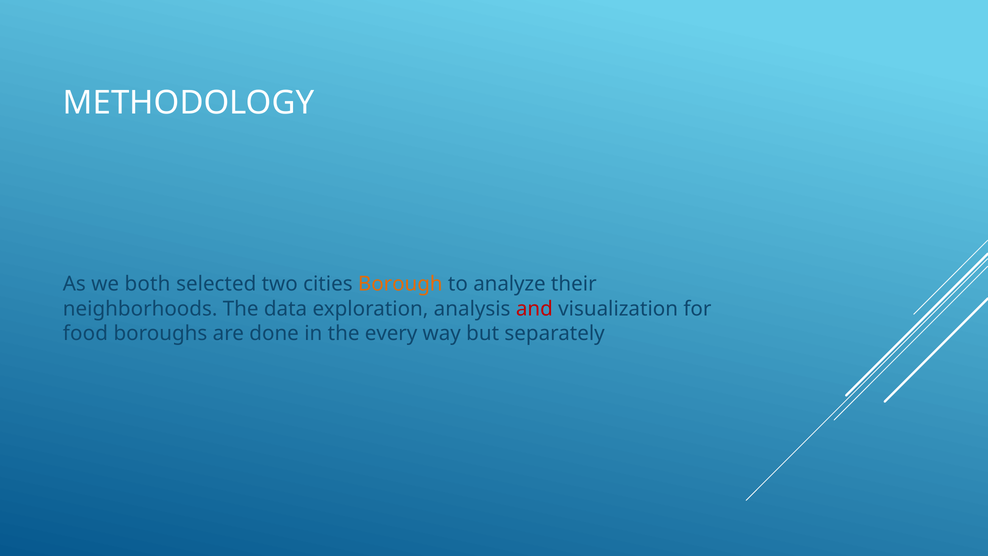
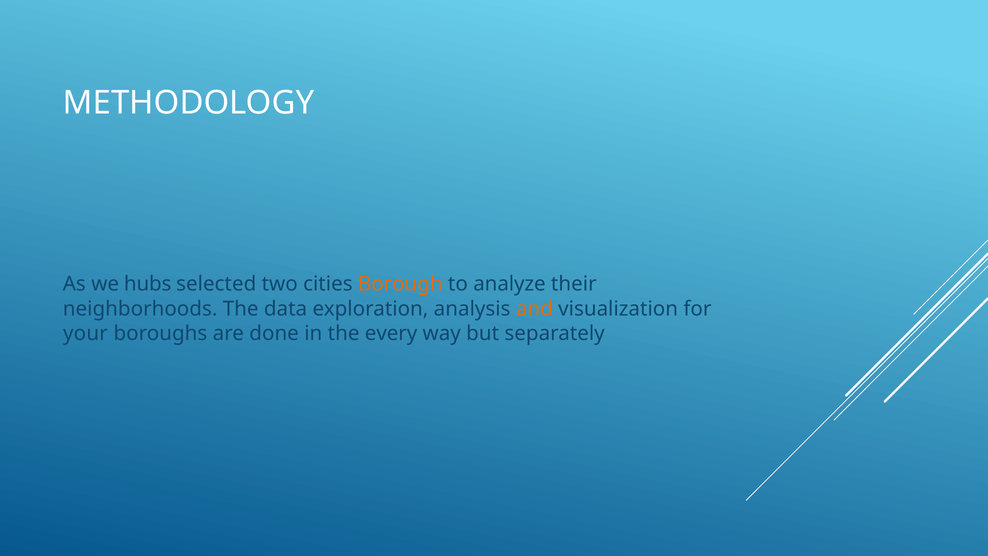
both: both -> hubs (148, 284)
and colour: red -> orange (534, 309)
food: food -> your (85, 333)
